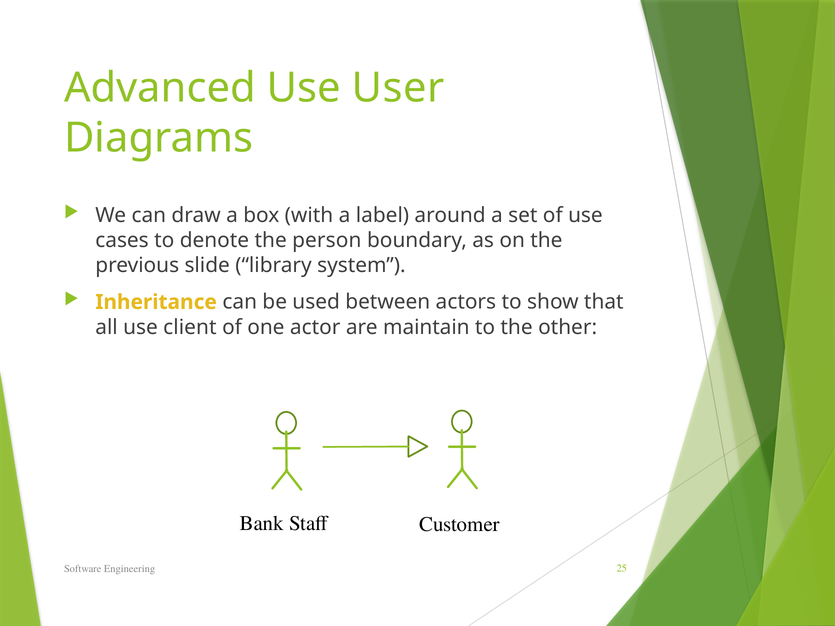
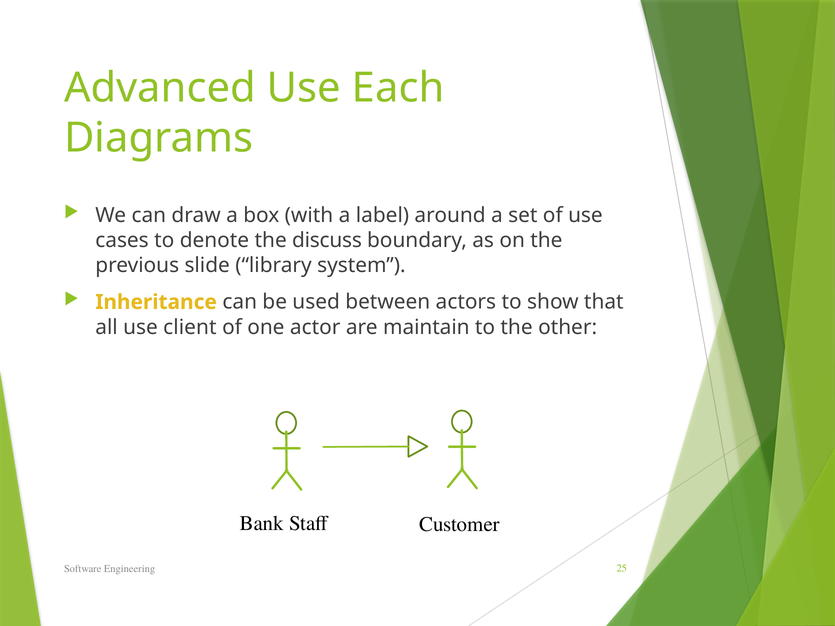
User: User -> Each (398, 88)
person: person -> discuss (327, 241)
